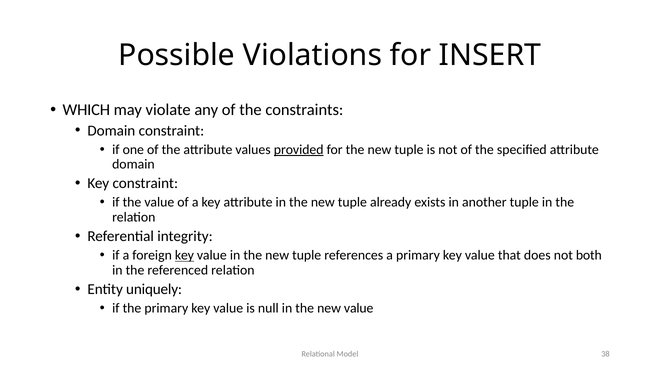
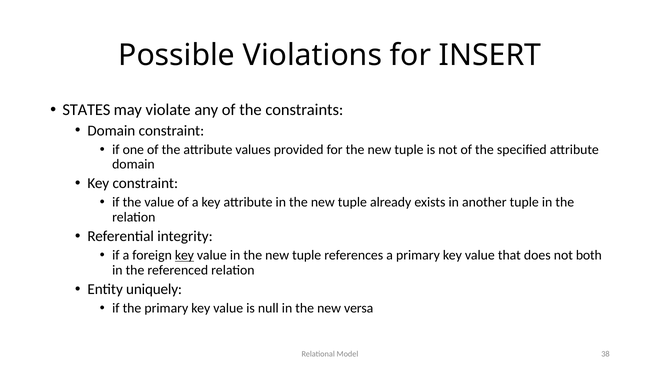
WHICH: WHICH -> STATES (86, 110)
provided underline: present -> none (299, 150)
new value: value -> versa (359, 308)
